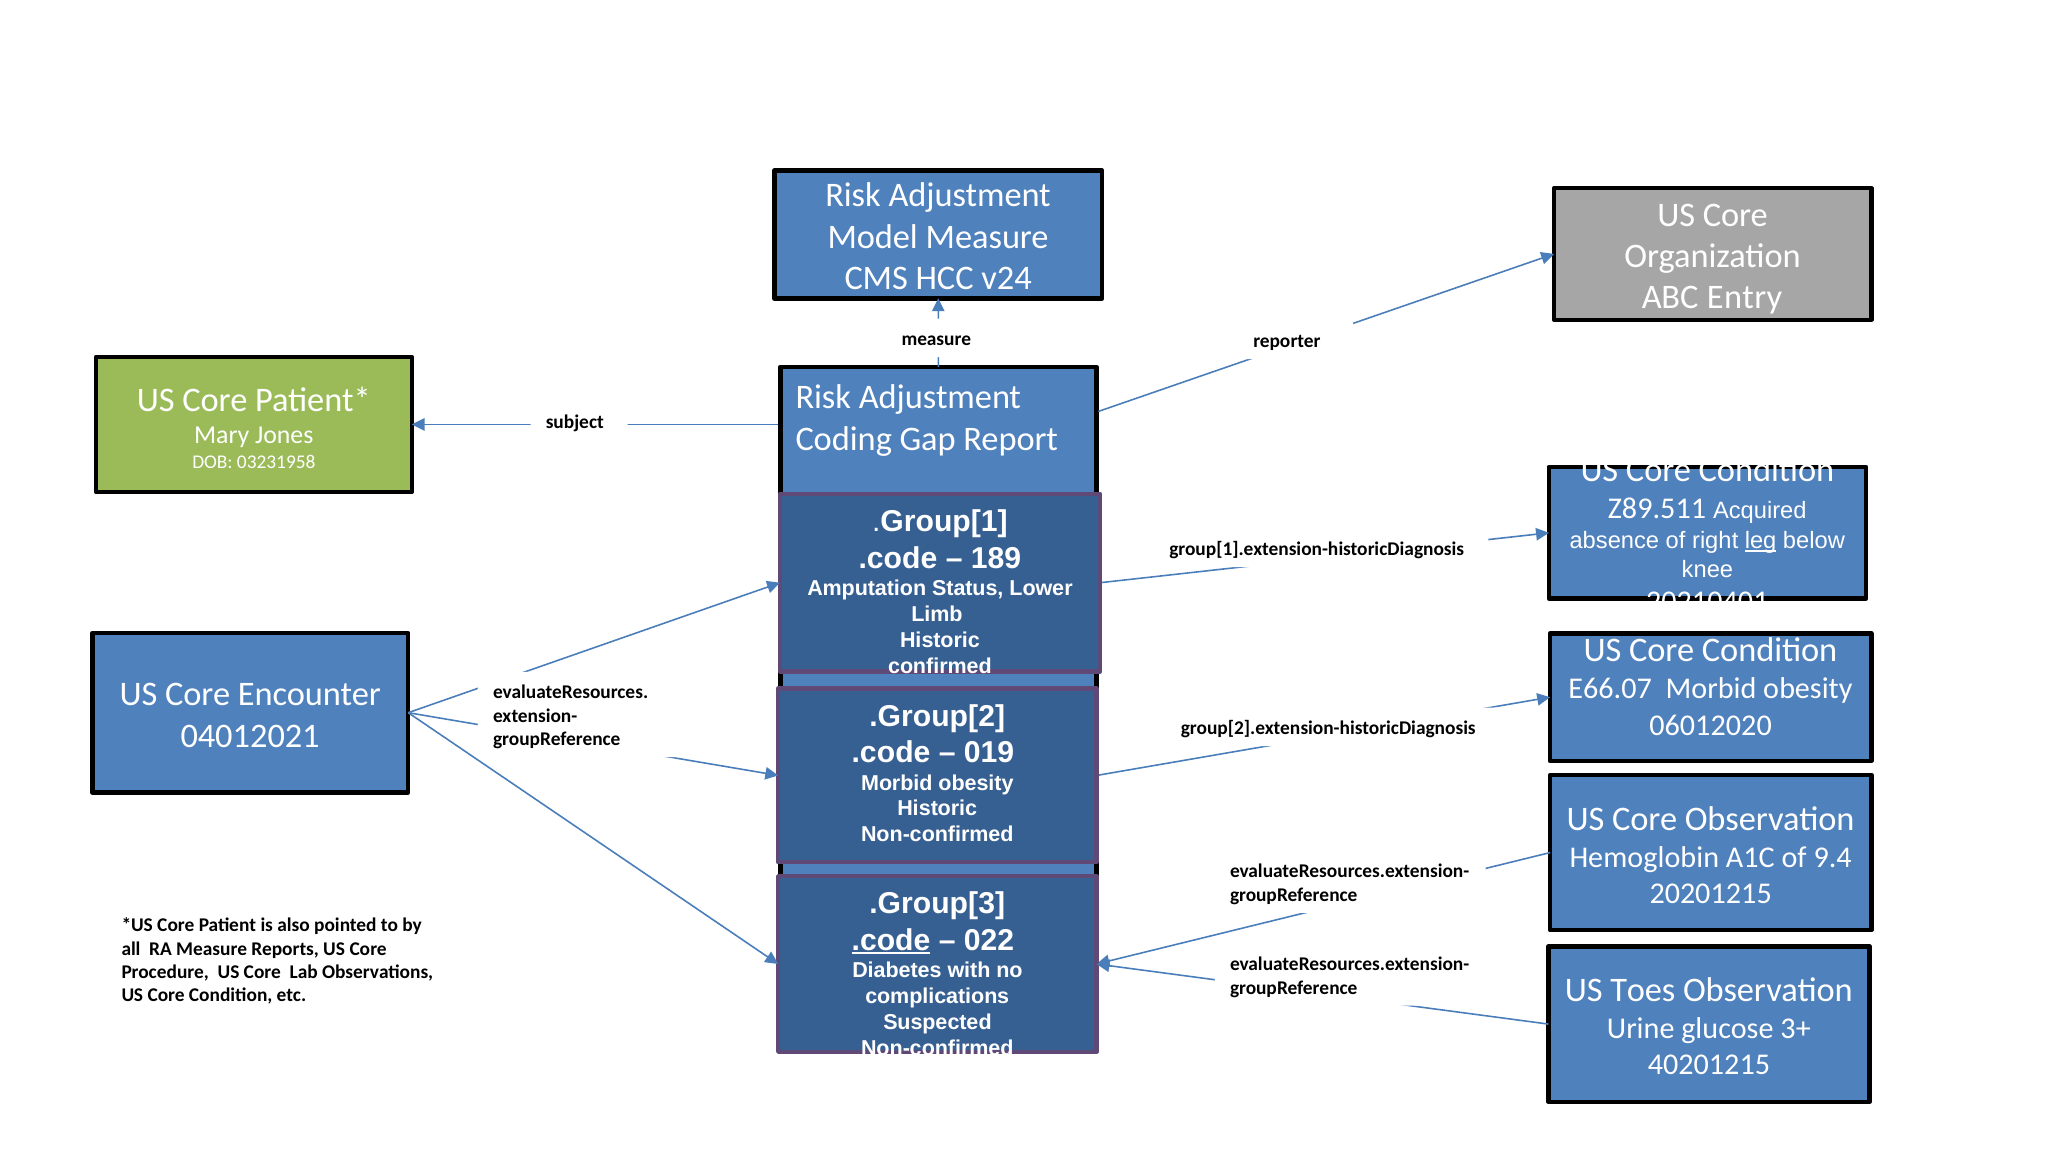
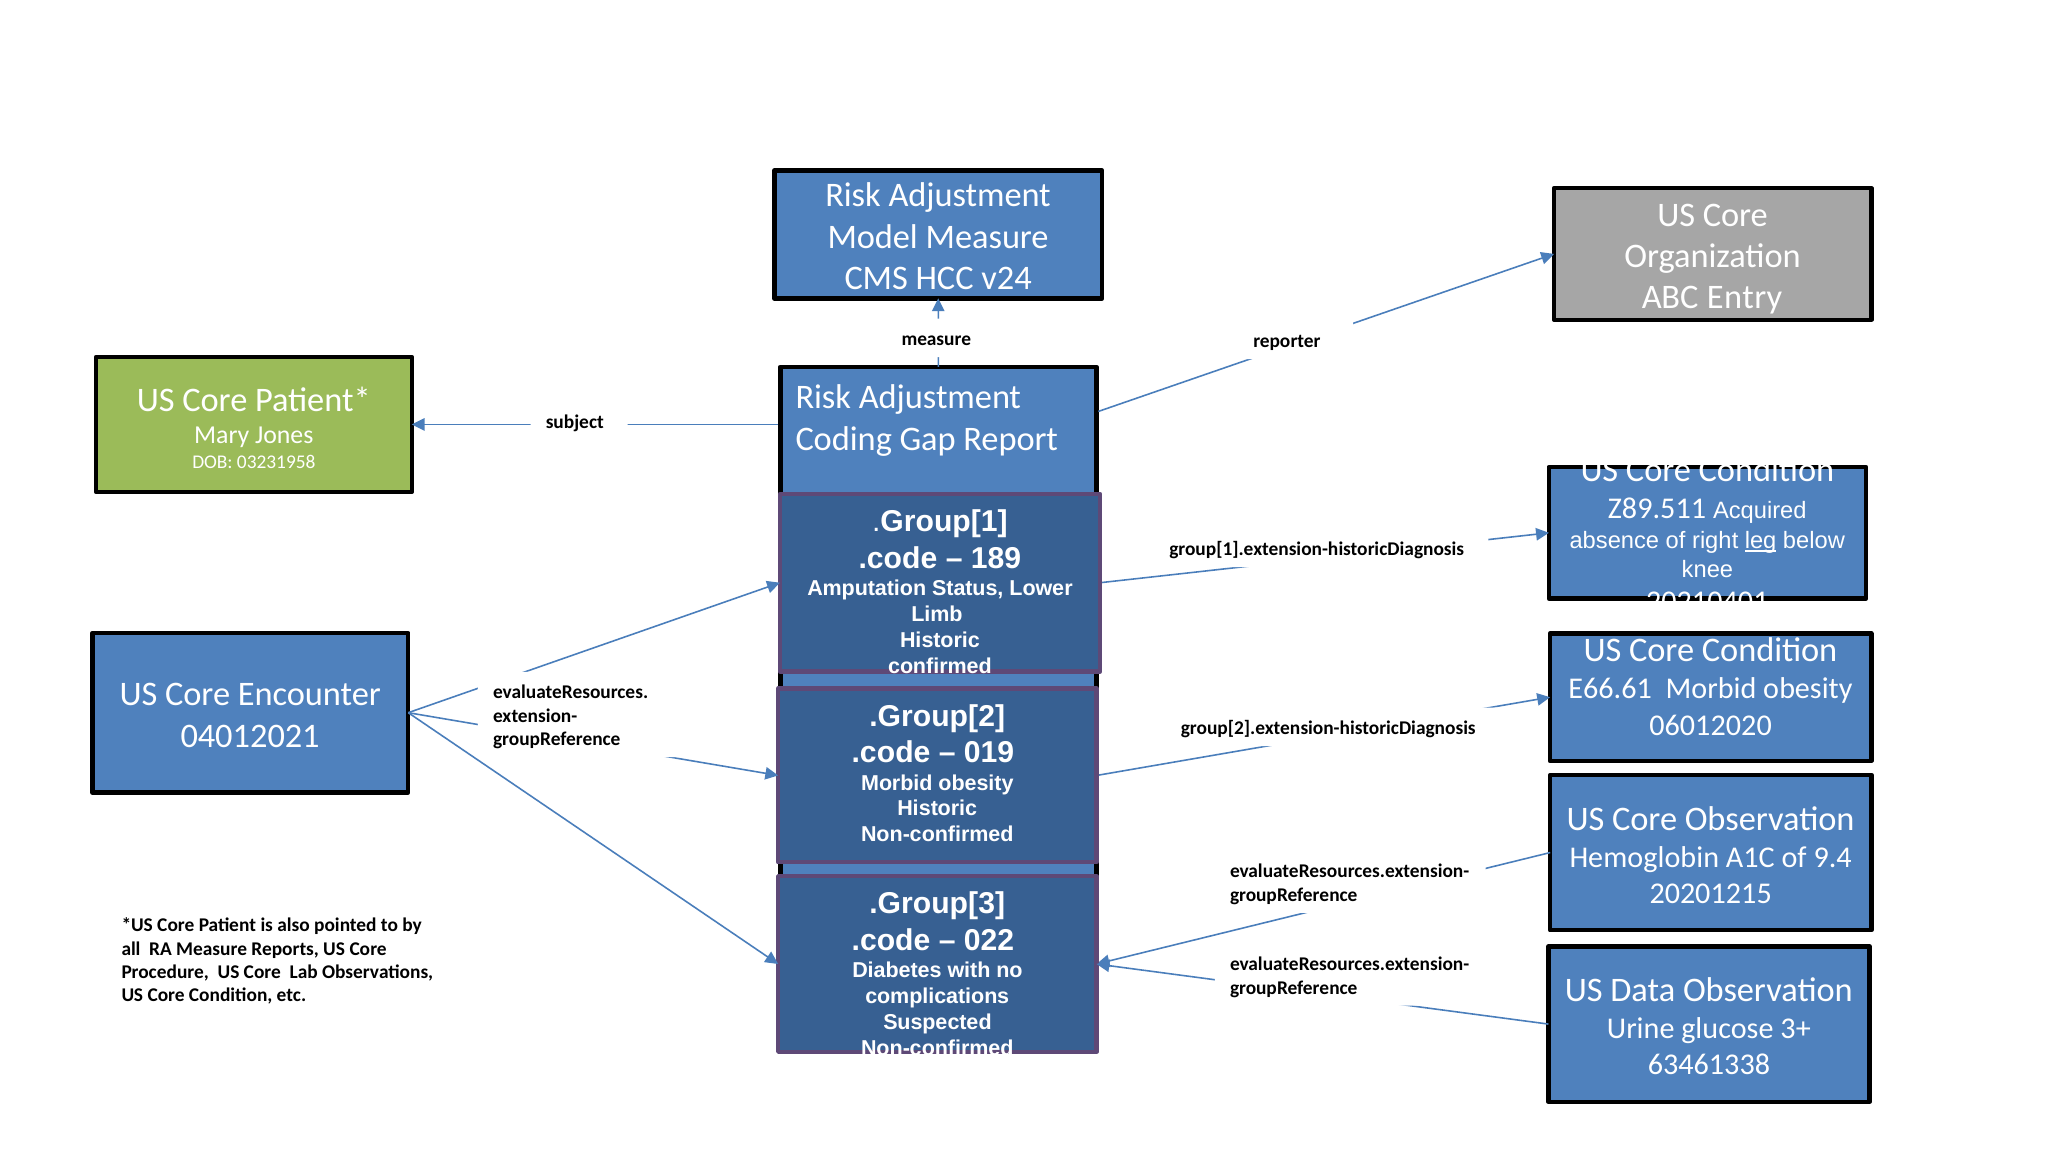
E66.07: E66.07 -> E66.61 (1610, 689)
.code underline: present -> none (891, 940)
Toes: Toes -> Data (1643, 990)
40201215: 40201215 -> 63461338 (1709, 1065)
